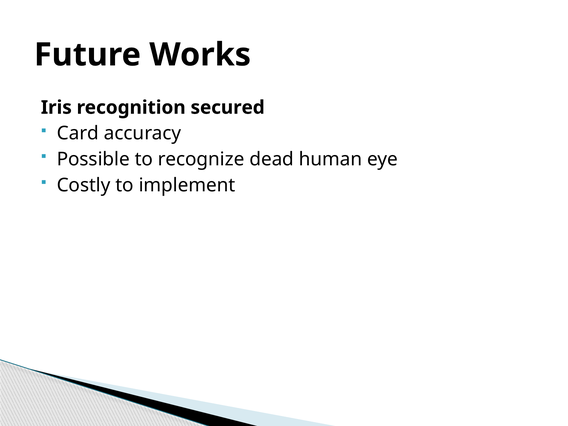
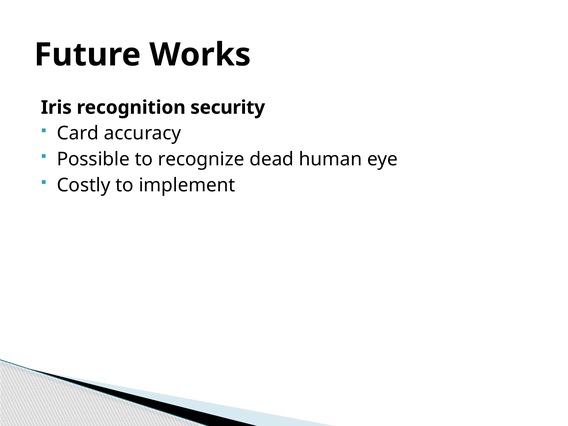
secured: secured -> security (228, 108)
